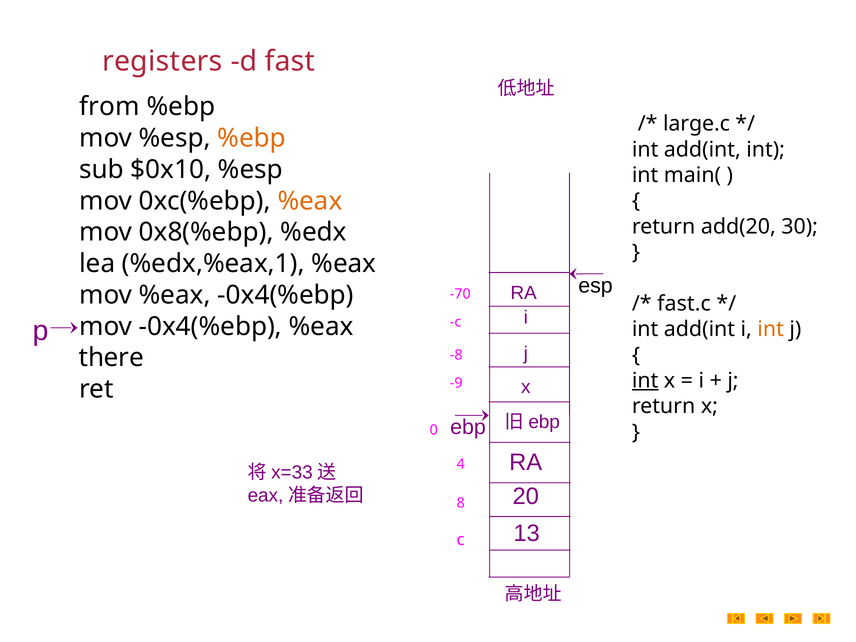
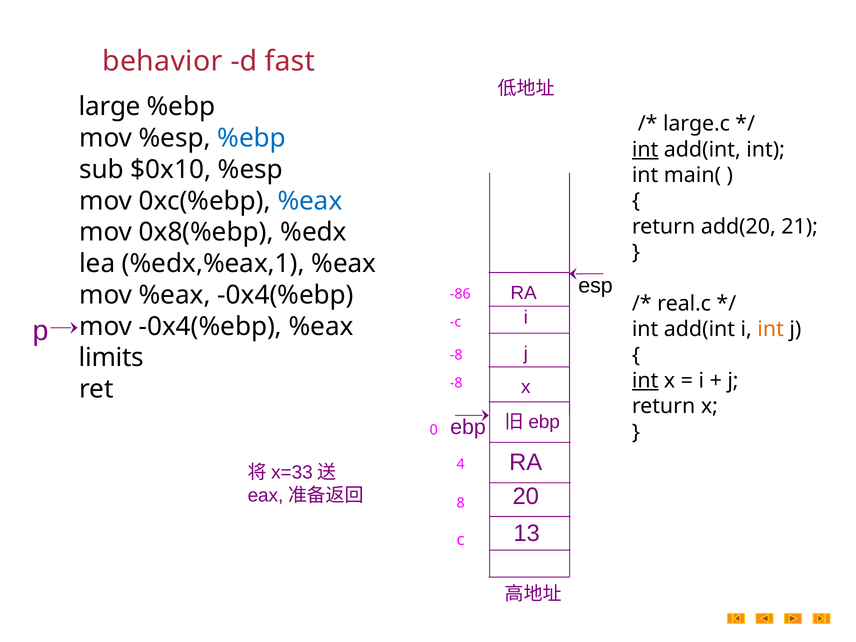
registers: registers -> behavior (162, 61)
from: from -> large (110, 107)
%ebp colour: orange -> blue (252, 138)
int underline: none -> present (645, 150)
%eax colour: orange -> blue (310, 201)
30: 30 -> 21 (800, 227)
-70: -70 -> -86 (460, 294)
fast.c: fast.c -> real.c (684, 304)
there: there -> limits (111, 358)
-9: -9 -> -8 (456, 383)
